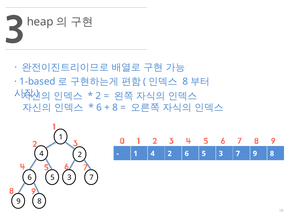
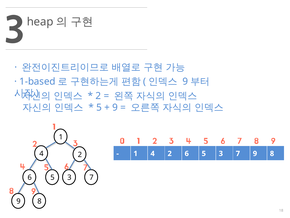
8: 8 -> 9 (185, 81)
6: 6 -> 5 (99, 107)
8: 8 -> 9 (115, 107)
